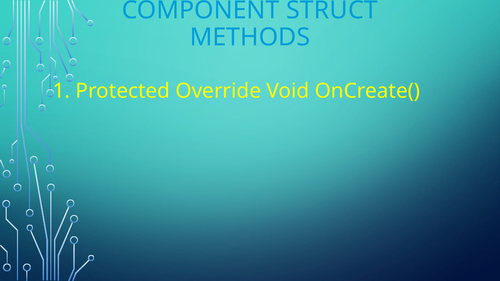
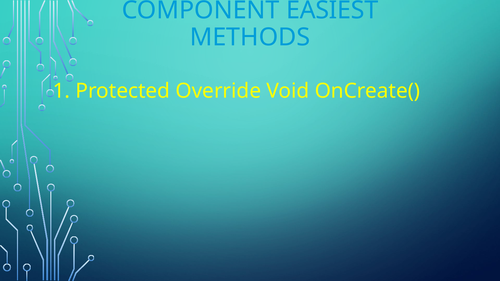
STRUCT: STRUCT -> EASIEST (332, 10)
